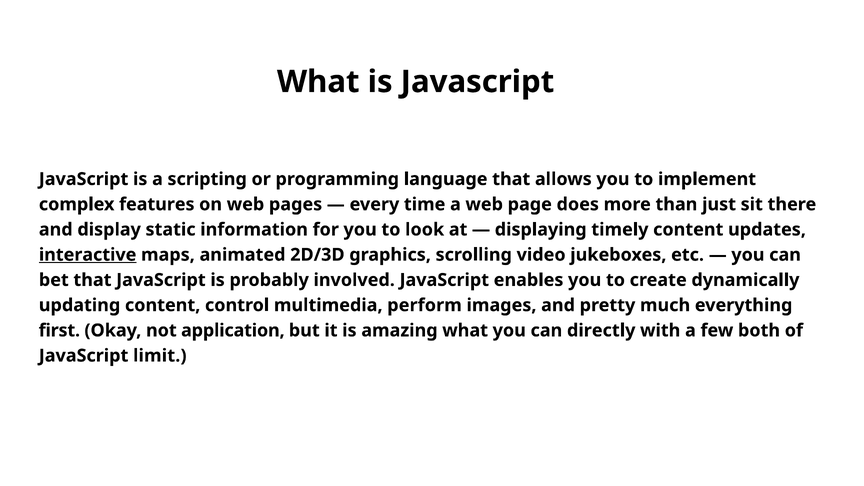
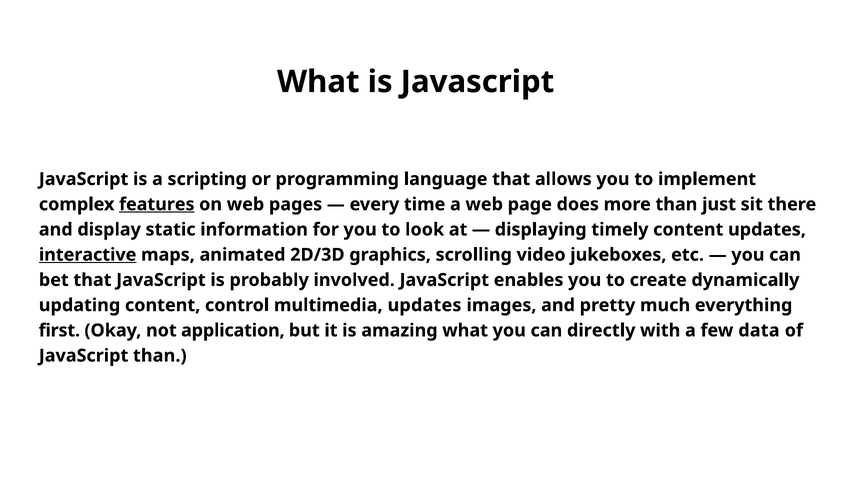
features underline: none -> present (157, 204)
multimedia perform: perform -> updates (424, 305)
both: both -> data (759, 330)
JavaScript limit: limit -> than (160, 356)
